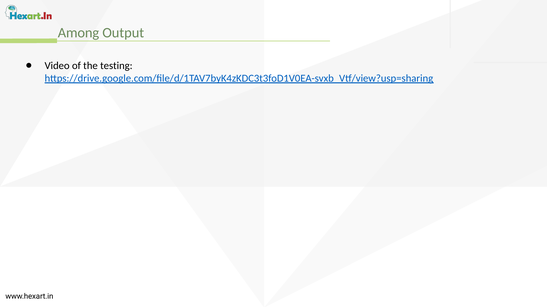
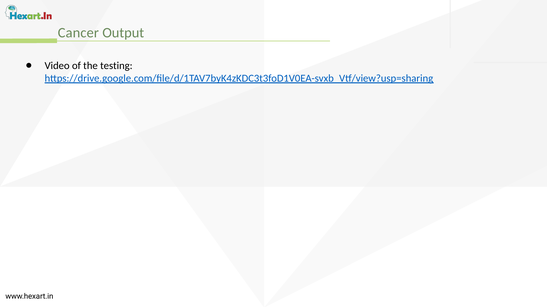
Among: Among -> Cancer (78, 33)
